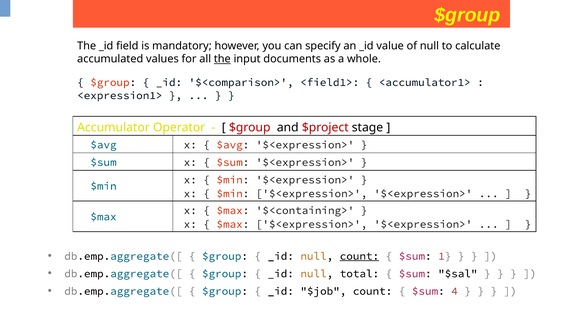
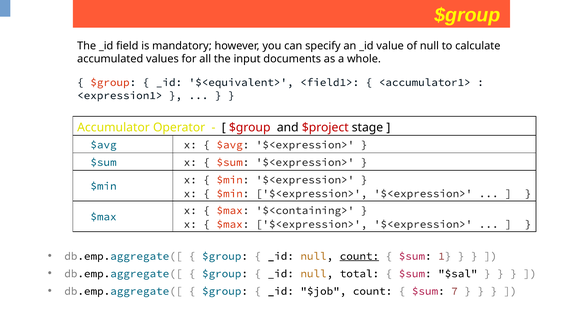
the underline: present -> none (222, 59)
$<comparison>: $<comparison> -> $<equivalent> (241, 82)
4: 4 -> 7 (455, 291)
